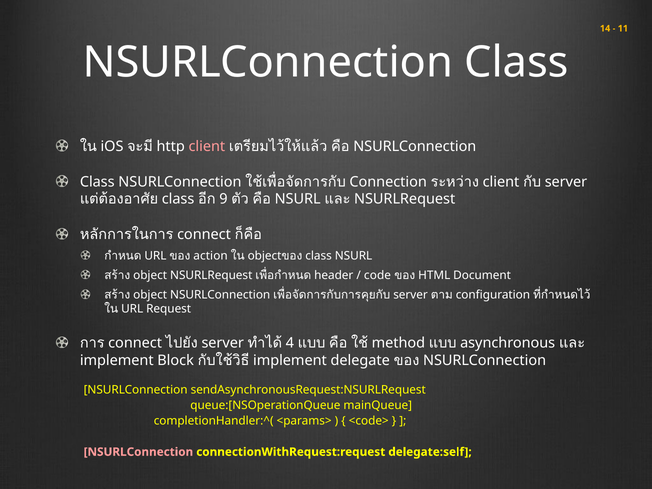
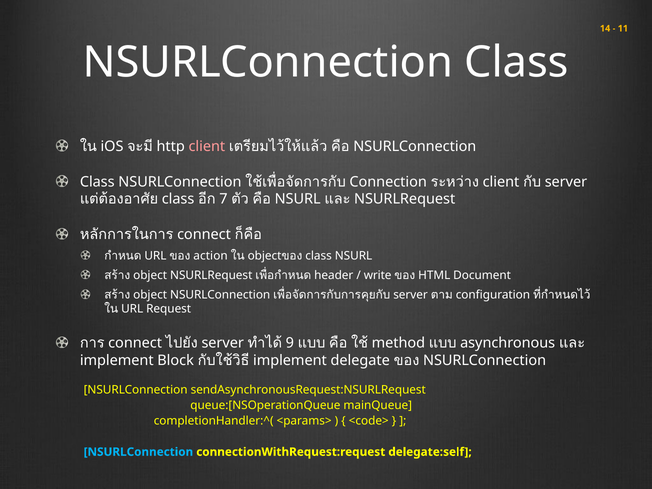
9: 9 -> 7 (223, 199)
code: code -> write (378, 275)
4: 4 -> 9 (290, 343)
NSURLConnection colour: pink -> light blue (138, 452)
